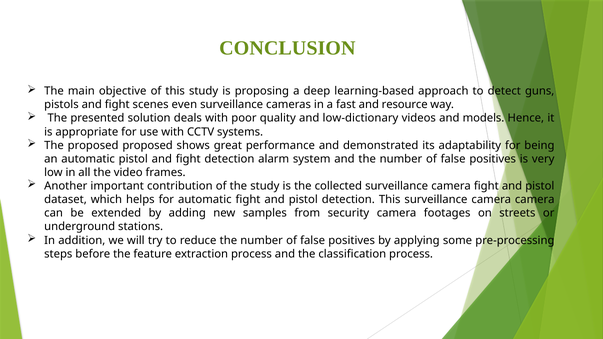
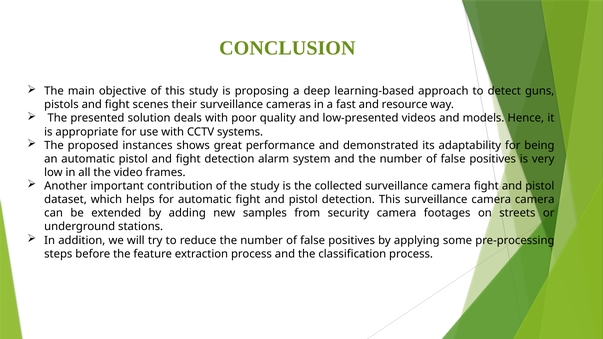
even: even -> their (184, 105)
low-dictionary: low-dictionary -> low-presented (361, 118)
proposed proposed: proposed -> instances (148, 145)
